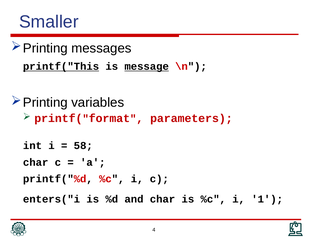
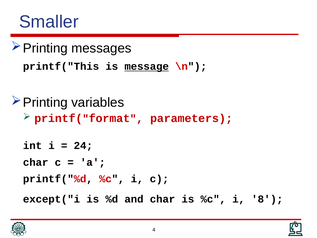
printf("This underline: present -> none (61, 66)
58: 58 -> 24 (83, 145)
enters("i: enters("i -> except("i (52, 199)
1: 1 -> 8 (267, 199)
